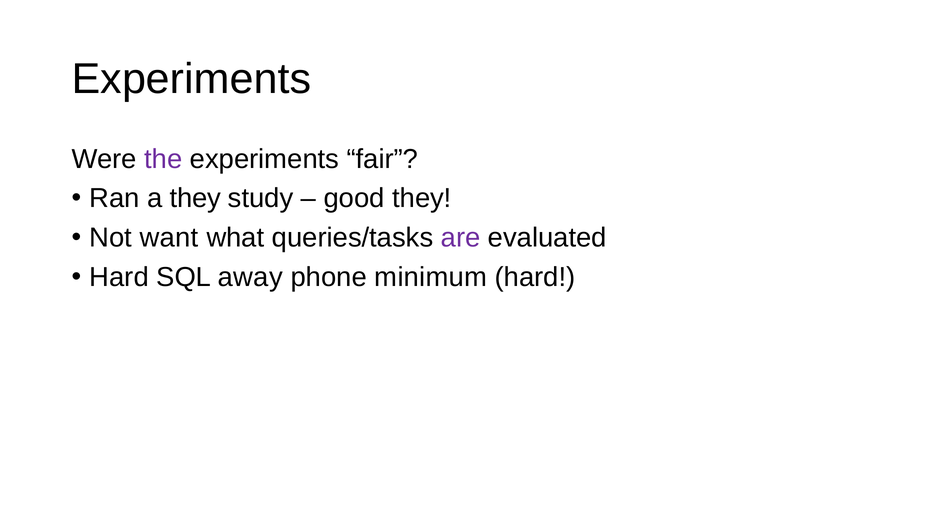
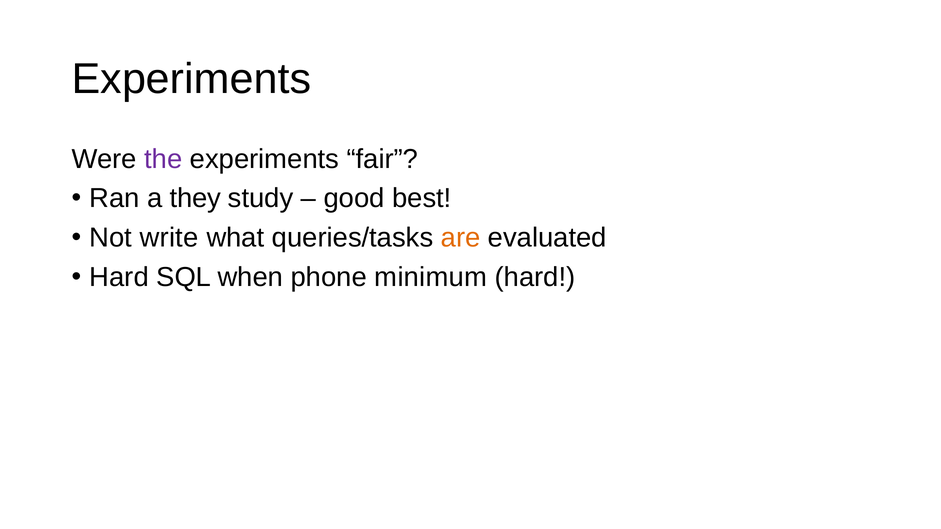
good they: they -> best (422, 199)
want: want -> write (169, 238)
are colour: purple -> orange (461, 238)
away: away -> when (250, 277)
